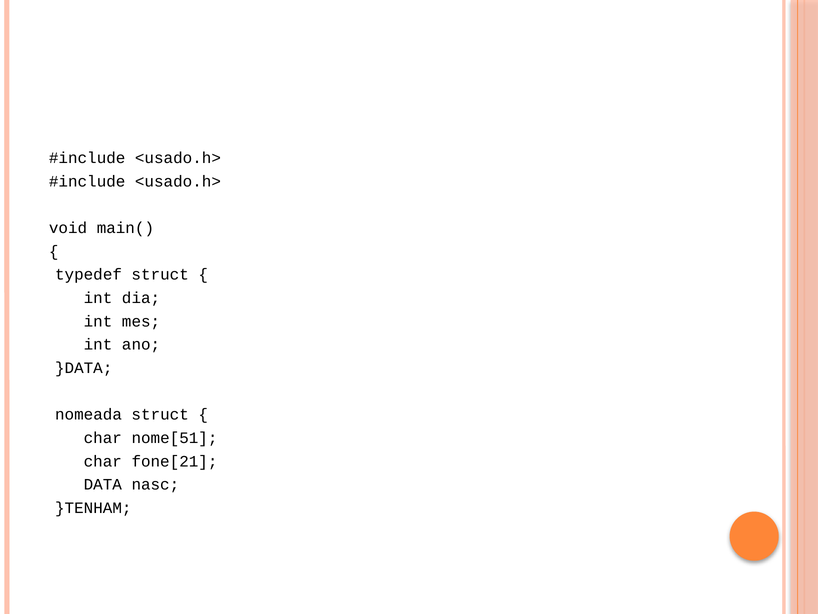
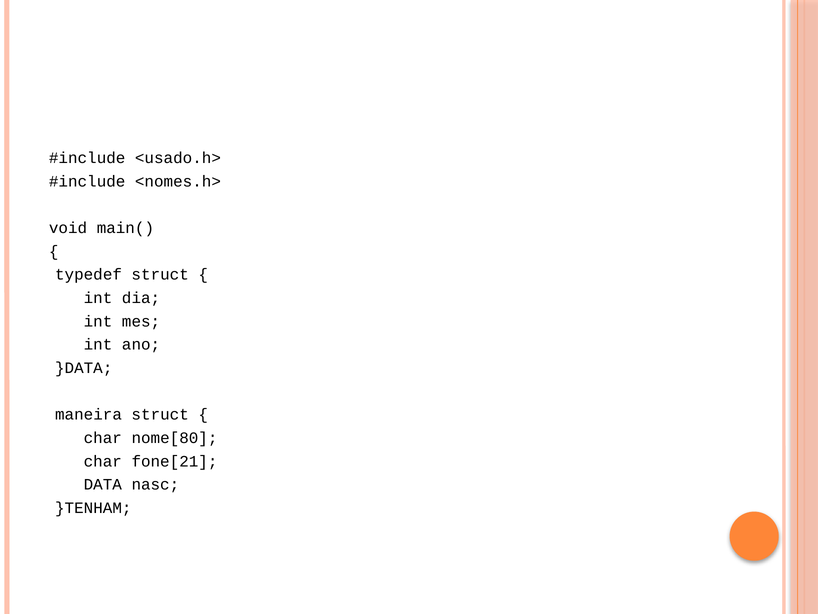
<usado.h>: <usado.h> -> <nomes.h> (178, 181)
nomeada: nomeada -> maneira (89, 414)
nome[51: nome[51 -> nome[80 (174, 438)
